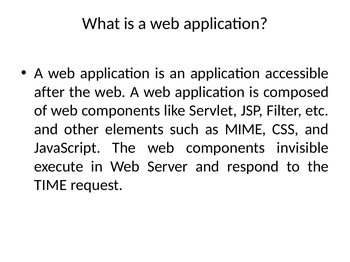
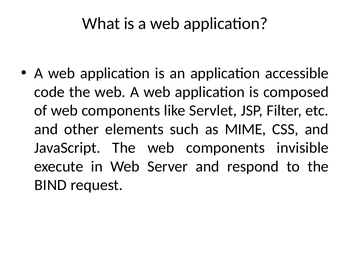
after: after -> code (49, 92)
TIME: TIME -> BIND (51, 185)
